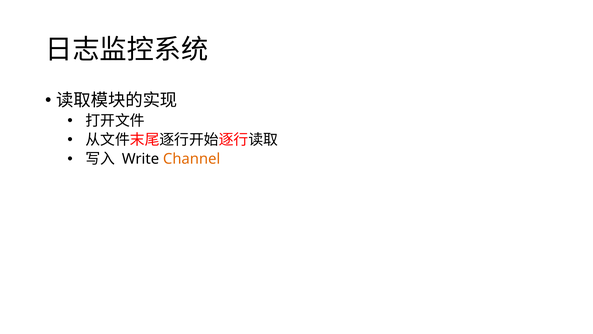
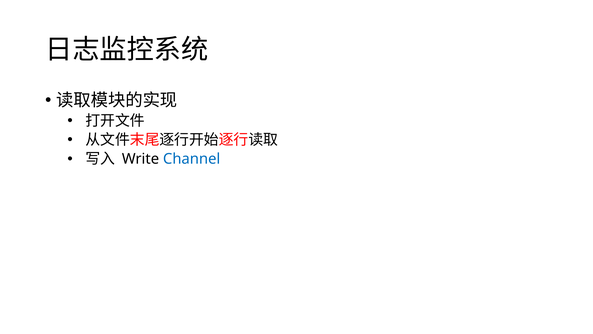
Channel colour: orange -> blue (192, 159)
